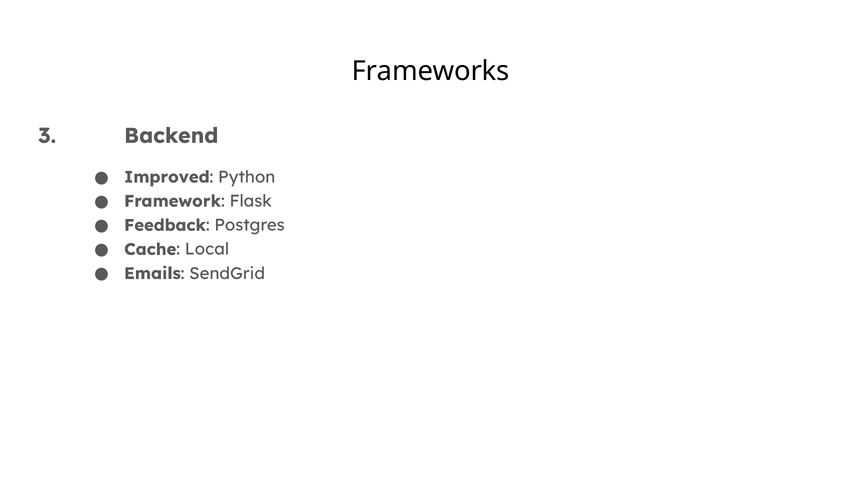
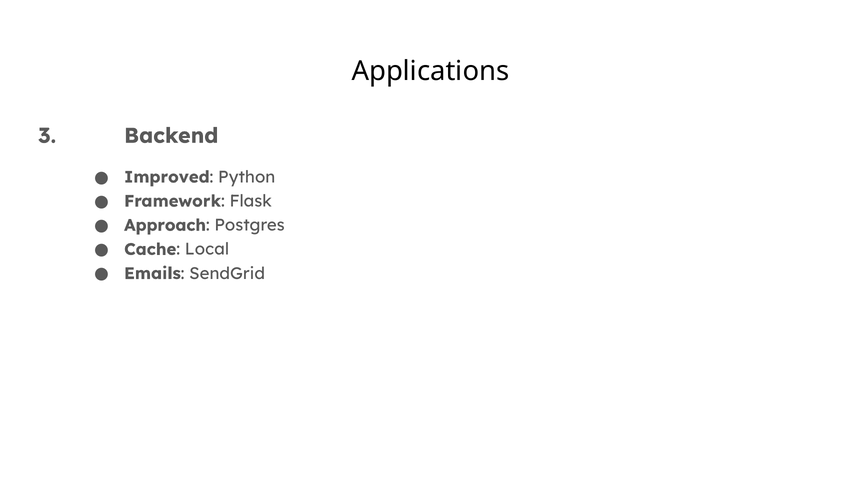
Frameworks: Frameworks -> Applications (430, 71)
Feedback: Feedback -> Approach (165, 225)
